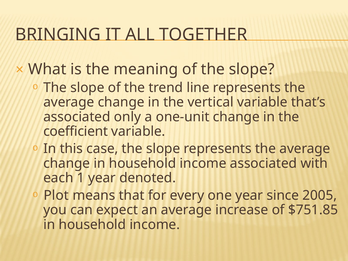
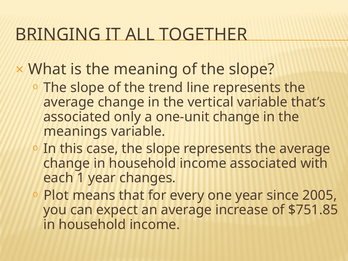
coefficient: coefficient -> meanings (75, 131)
denoted: denoted -> changes (148, 178)
